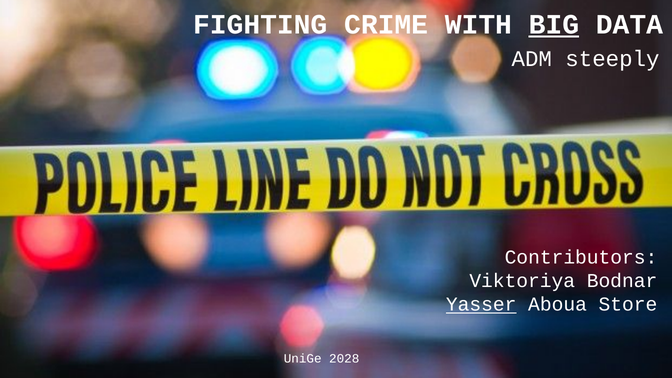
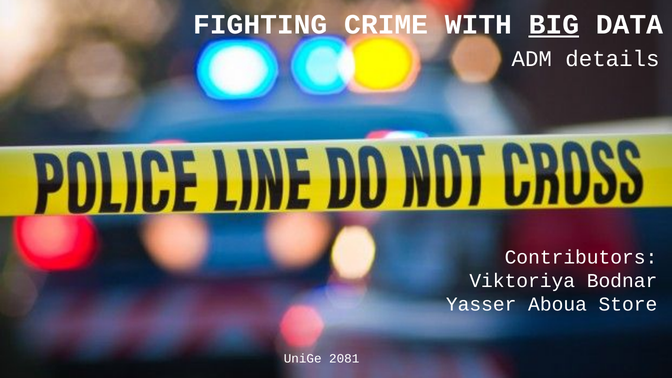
steeply: steeply -> details (612, 59)
Yasser underline: present -> none (481, 304)
2028: 2028 -> 2081 (344, 359)
